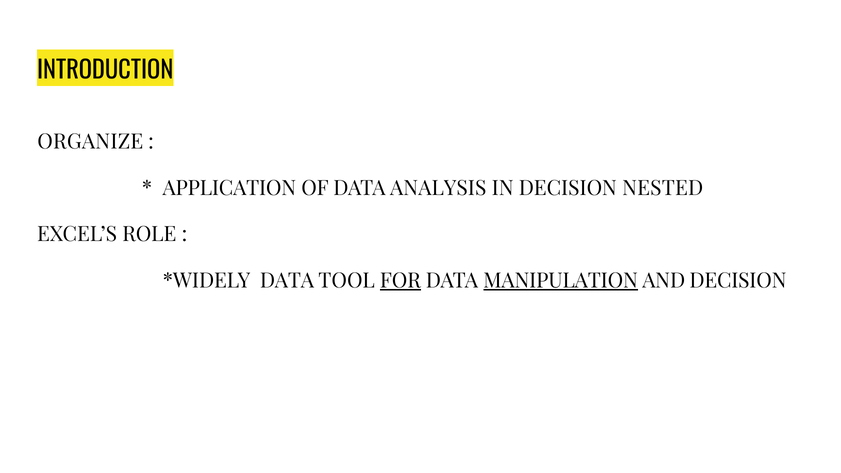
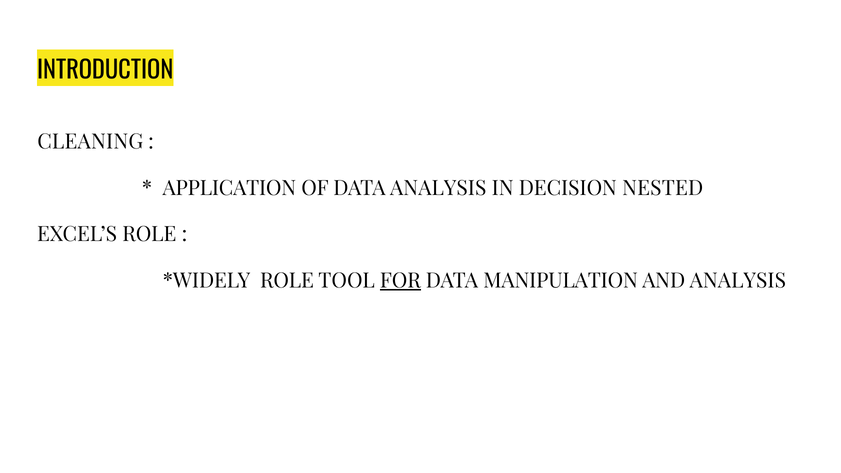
ORGANIZE: ORGANIZE -> CLEANING (90, 142)
DATA: DATA -> ROLE (287, 281)
MANIPULATION underline: present -> none (561, 281)
AND DECISION: DECISION -> ANALYSIS (738, 281)
